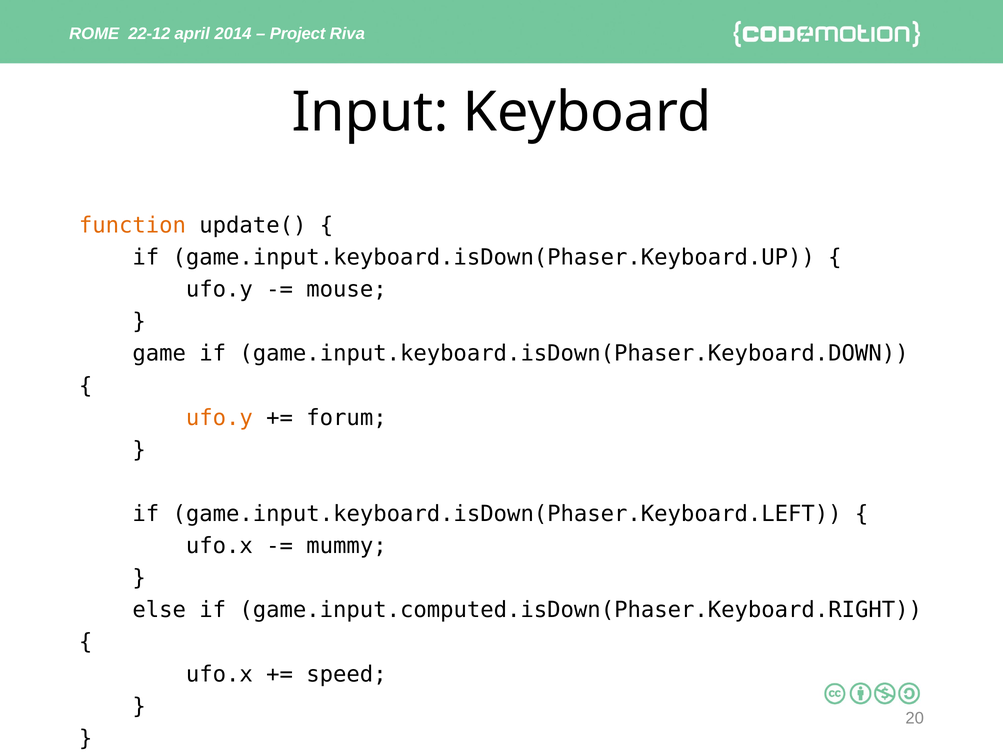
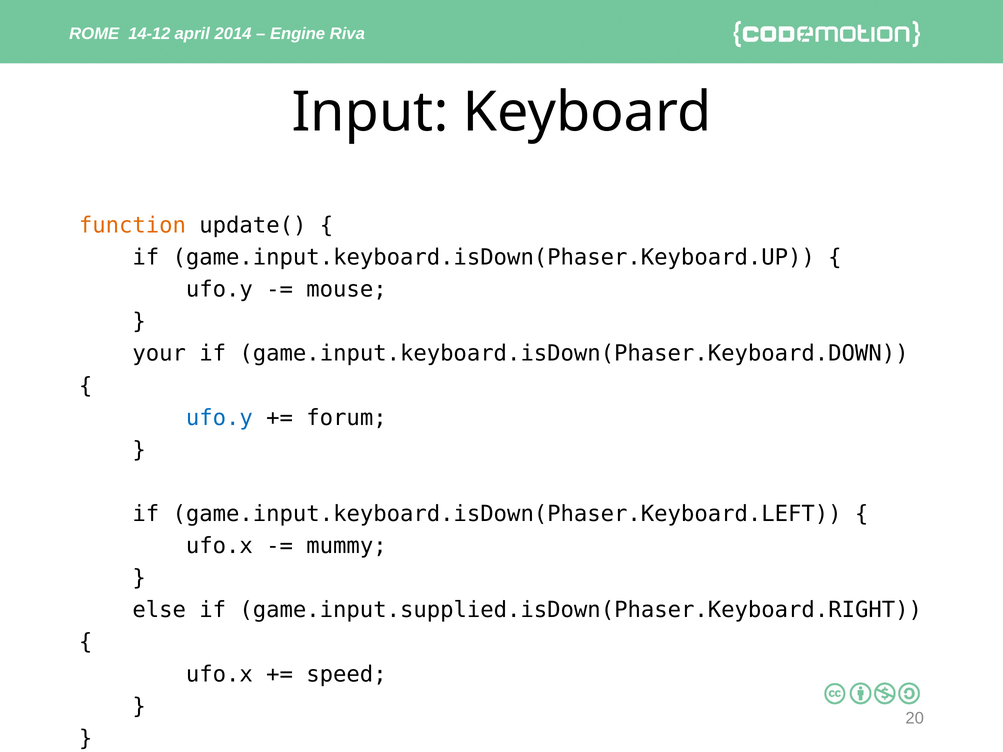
22-12: 22-12 -> 14-12 (149, 34)
Project: Project -> Engine (298, 34)
game: game -> your (159, 354)
ufo.y colour: orange -> blue (219, 418)
game.input.computed.isDown(Phaser.Keyboard.RIGHT: game.input.computed.isDown(Phaser.Keyboard.RIGHT -> game.input.supplied.isDown(Phaser.Keyboard.RIGHT (581, 610)
